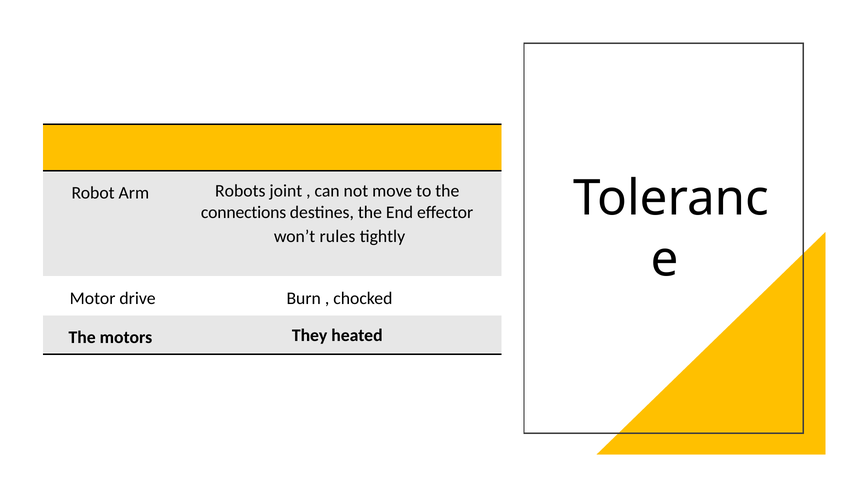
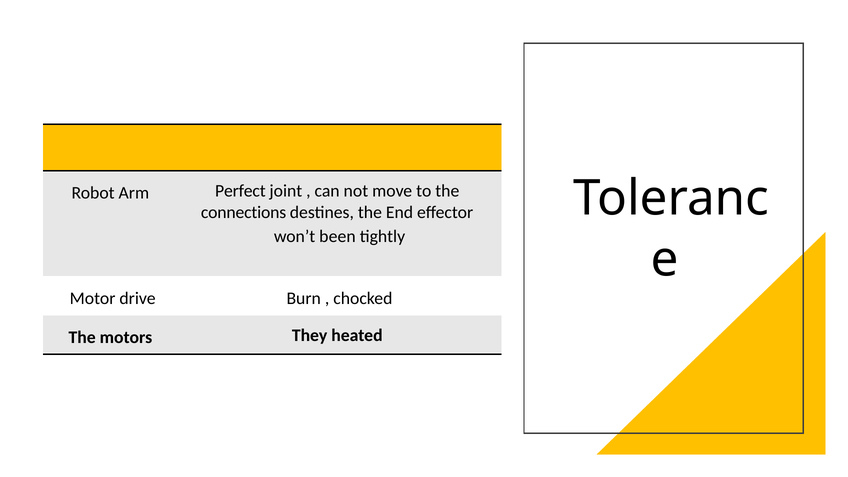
Robots: Robots -> Perfect (240, 191)
rules: rules -> been (337, 236)
